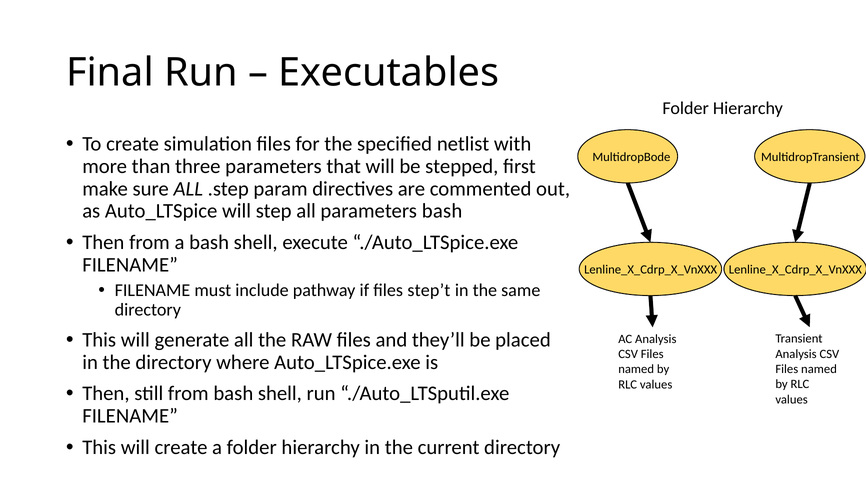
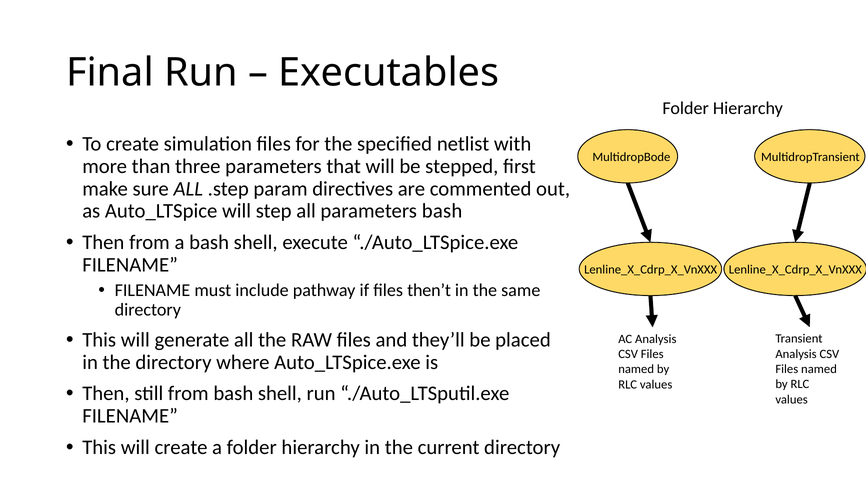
step’t: step’t -> then’t (429, 290)
